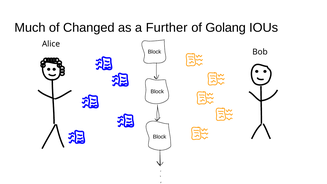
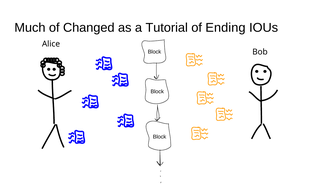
Further: Further -> Tutorial (167, 28)
Golang: Golang -> Ending (225, 28)
